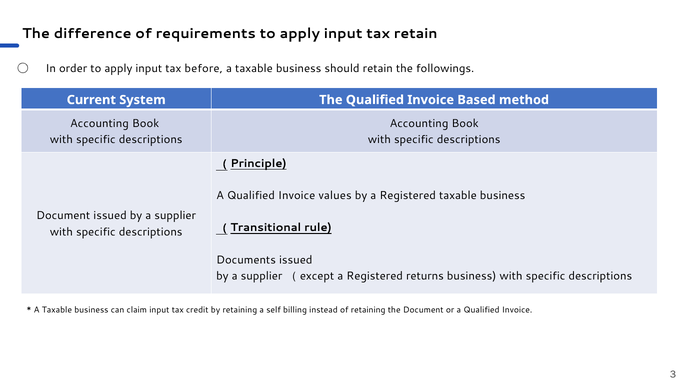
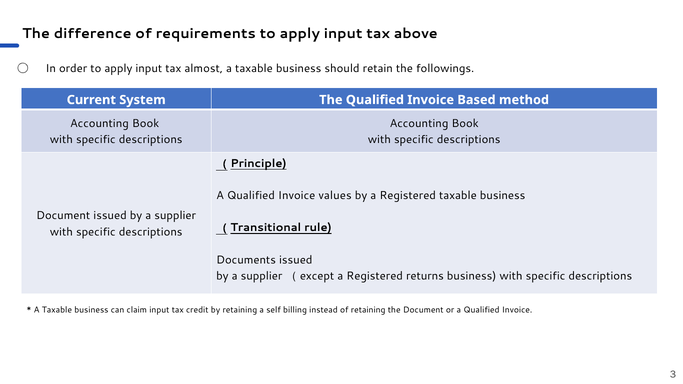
tax retain: retain -> above (416, 33)
before: before -> almost (204, 69)
